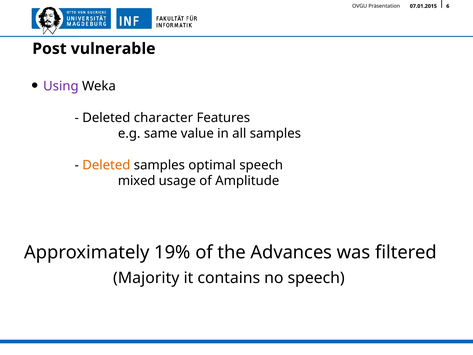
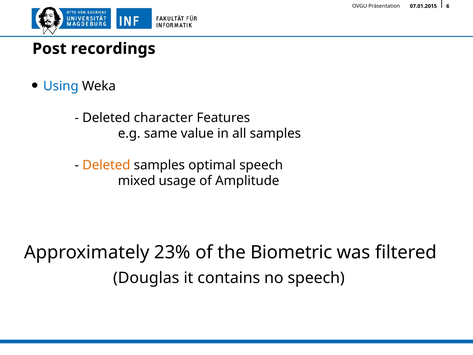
vulnerable: vulnerable -> recordings (113, 49)
Using colour: purple -> blue (61, 86)
19%: 19% -> 23% (172, 252)
Advances: Advances -> Biometric (291, 252)
Majority: Majority -> Douglas (146, 278)
